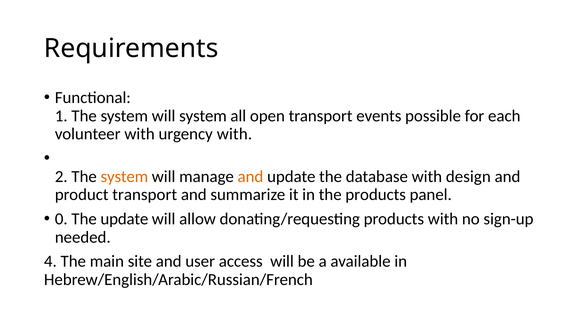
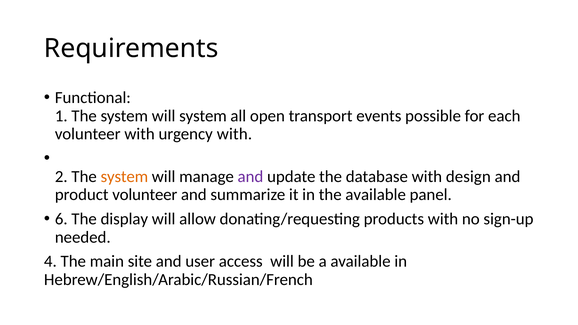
and colour: orange -> purple (250, 177)
product transport: transport -> volunteer (145, 195)
the products: products -> available (376, 195)
0: 0 -> 6 (61, 219)
The update: update -> display (124, 219)
